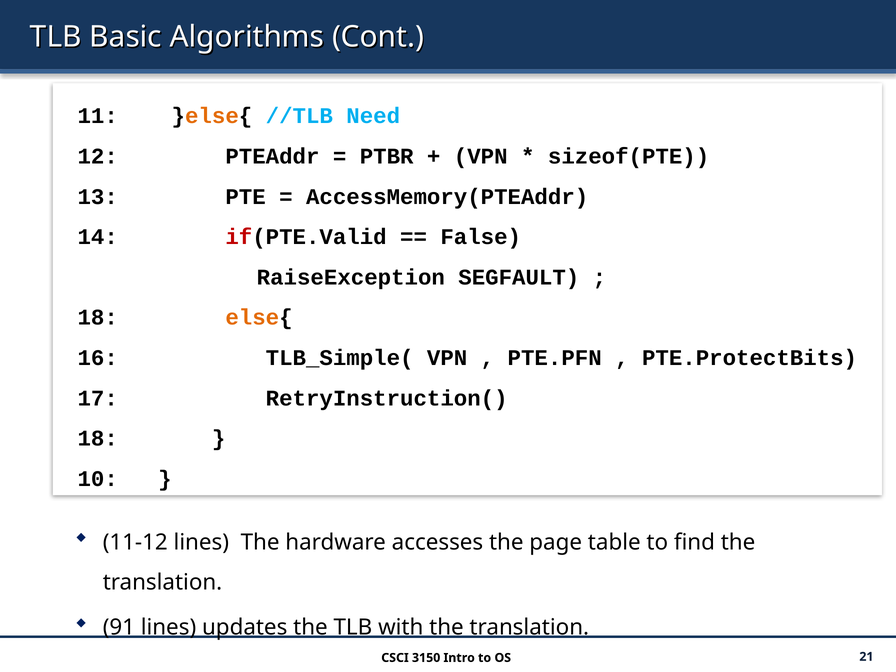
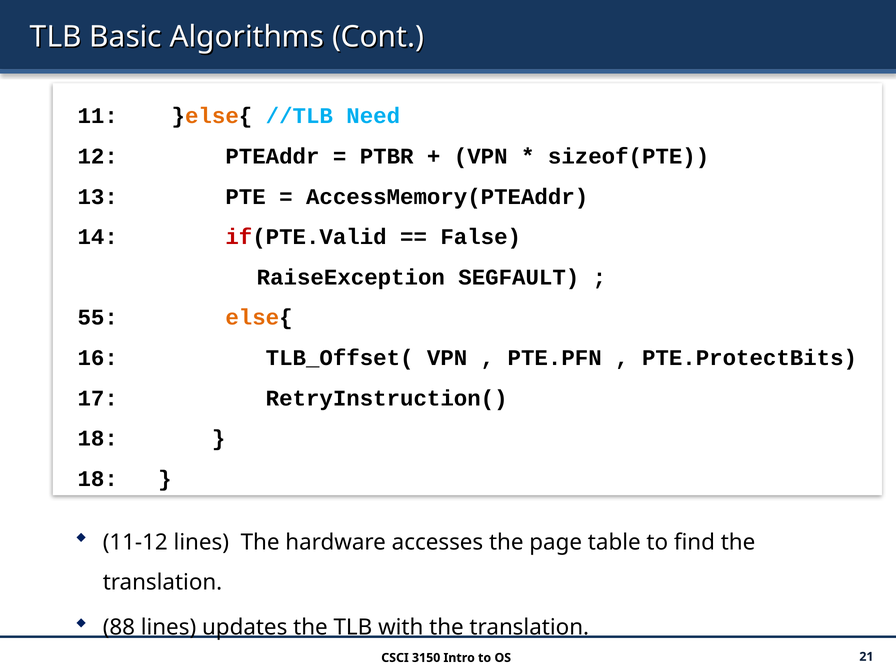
18: 18 -> 55 (98, 318)
TLB_Simple(: TLB_Simple( -> TLB_Offset( (340, 358)
10: 10 -> 18 (98, 479)
91: 91 -> 88 (119, 627)
